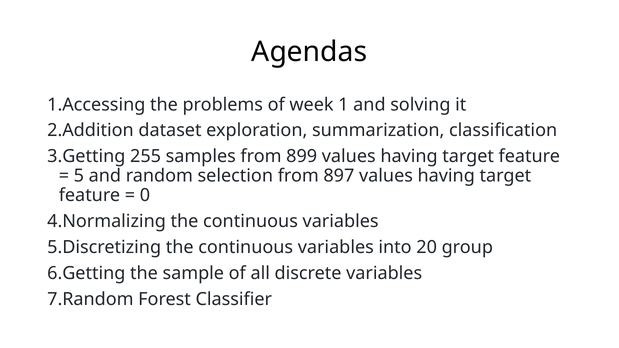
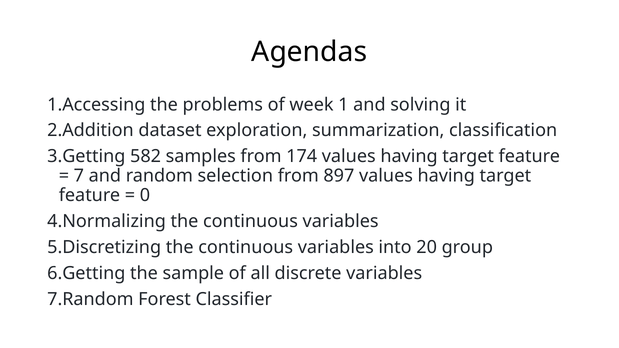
255: 255 -> 582 (146, 157)
899: 899 -> 174 (302, 157)
5: 5 -> 7 (79, 176)
